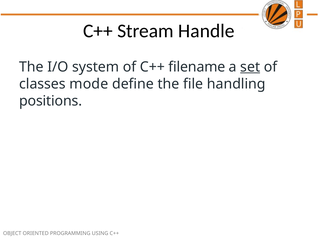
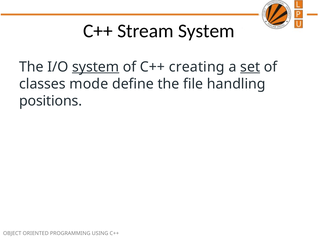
Stream Handle: Handle -> System (206, 31)
system underline: none -> present (96, 67)
filename: filename -> creating (197, 67)
